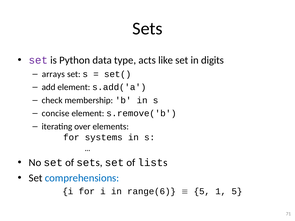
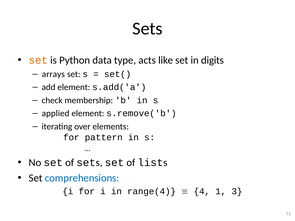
set colour: purple -> orange (38, 60)
concise: concise -> applied (56, 114)
systems: systems -> pattern (104, 137)
range(6: range(6 -> range(4 (152, 192)
5: 5 -> 4 (202, 192)
1 5: 5 -> 3 (237, 192)
